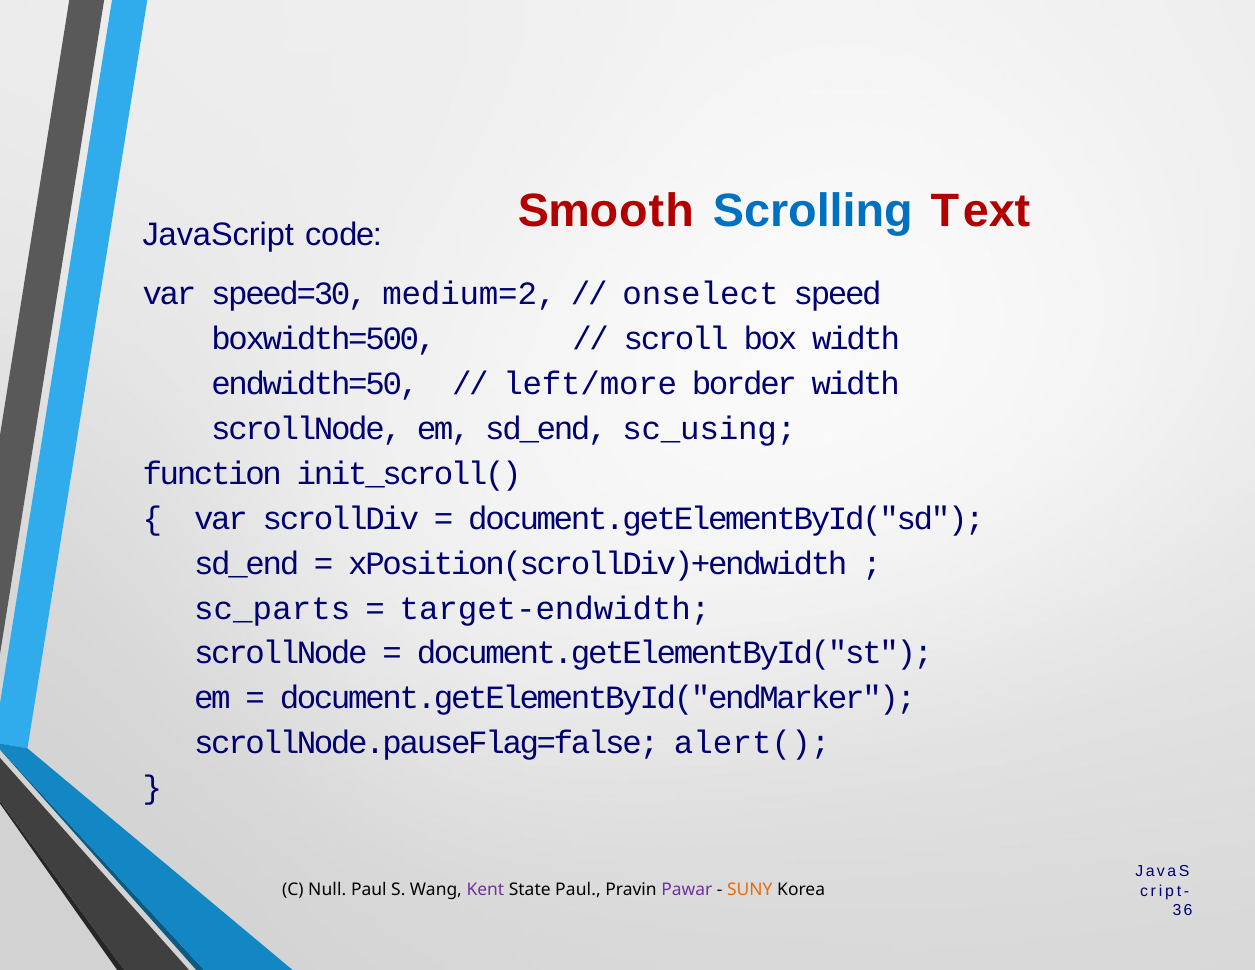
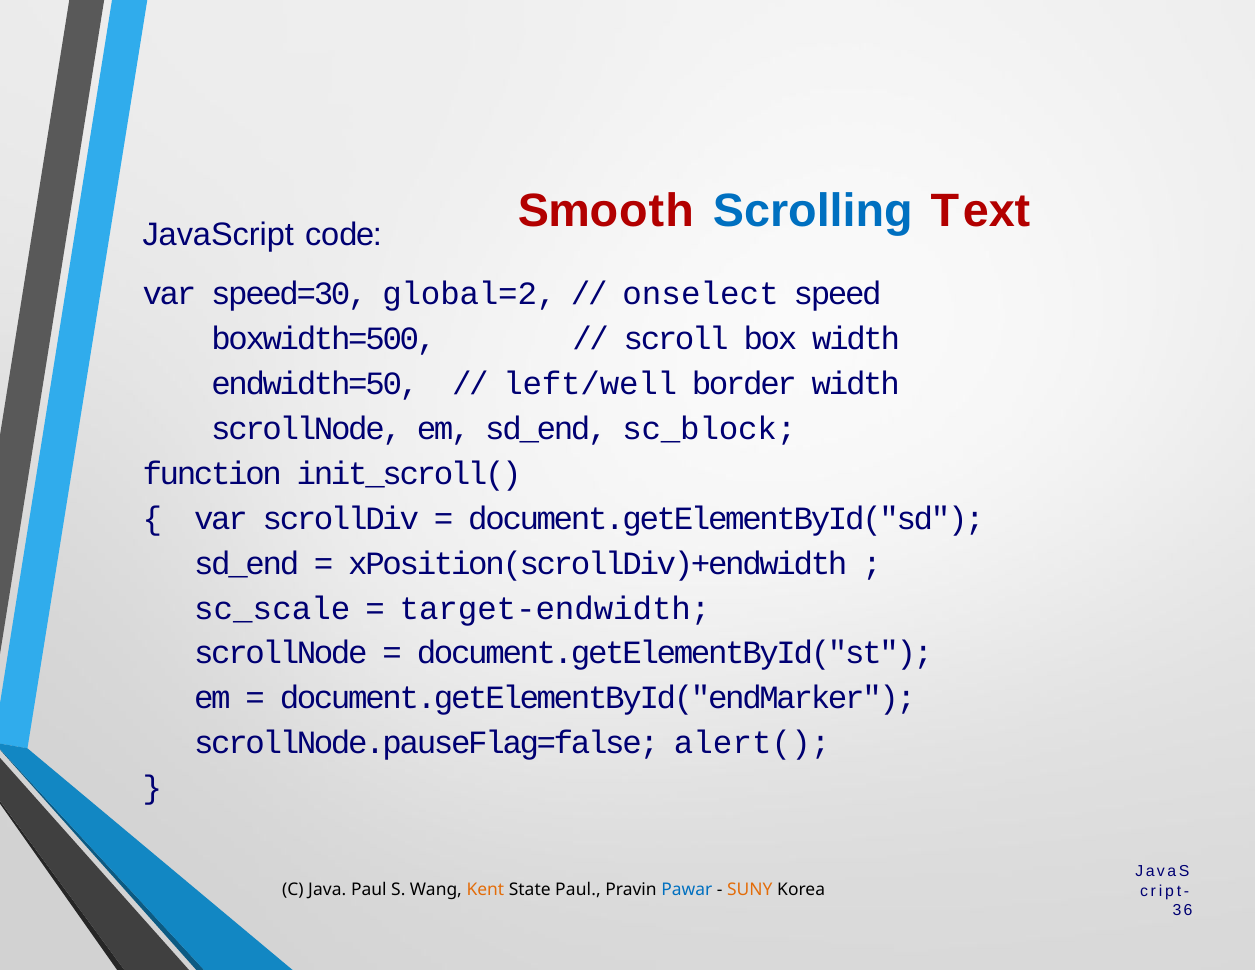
medium=2: medium=2 -> global=2 (469, 294)
left/more: left/more -> left/well (590, 384)
sc_using: sc_using -> sc_block (709, 429)
sc_parts: sc_parts -> sc_scale (272, 608)
Null: Null -> Java (327, 889)
Kent colour: purple -> orange (485, 889)
Pawar colour: purple -> blue (687, 889)
